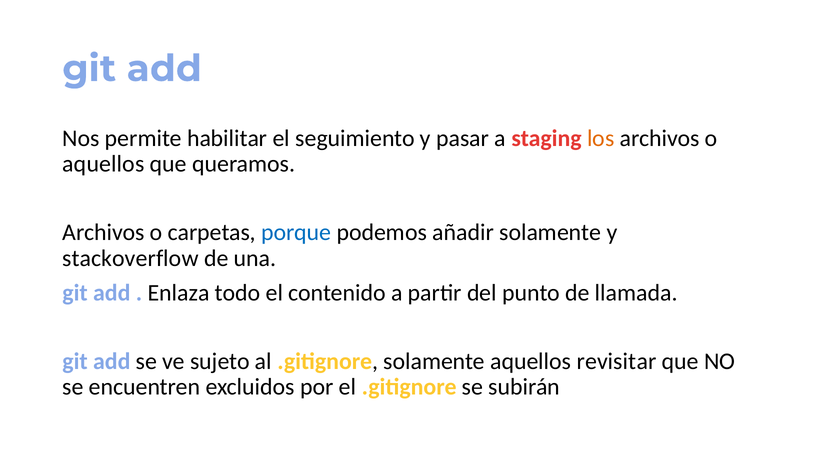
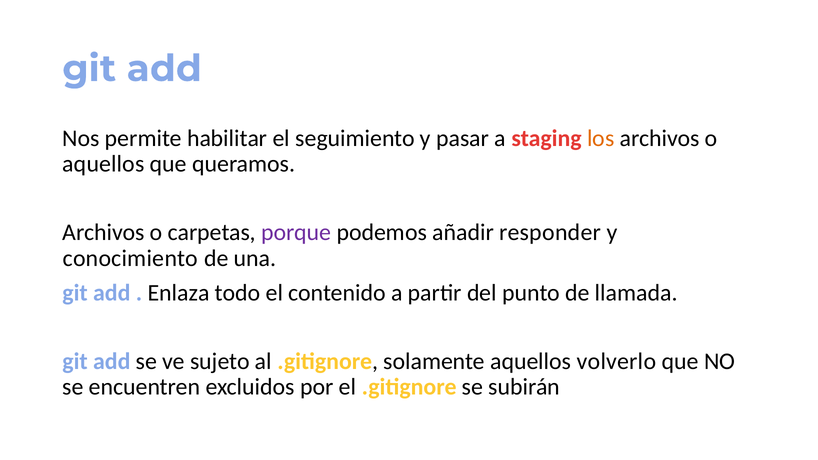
porque colour: blue -> purple (296, 233)
añadir solamente: solamente -> responder (550, 233)
stackoverflow: stackoverflow -> conocimiento (130, 258)
revisitar: revisitar -> volverlo (616, 361)
